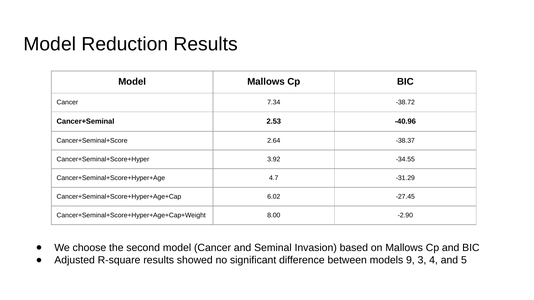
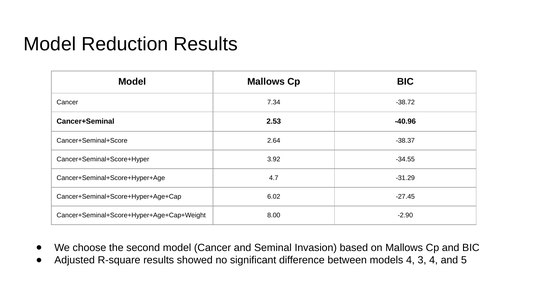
models 9: 9 -> 4 (410, 261)
